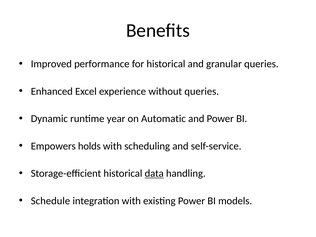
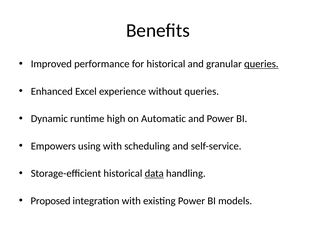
queries underline: none -> present (261, 64)
year: year -> high (116, 119)
holds: holds -> using (89, 146)
Schedule: Schedule -> Proposed (51, 201)
